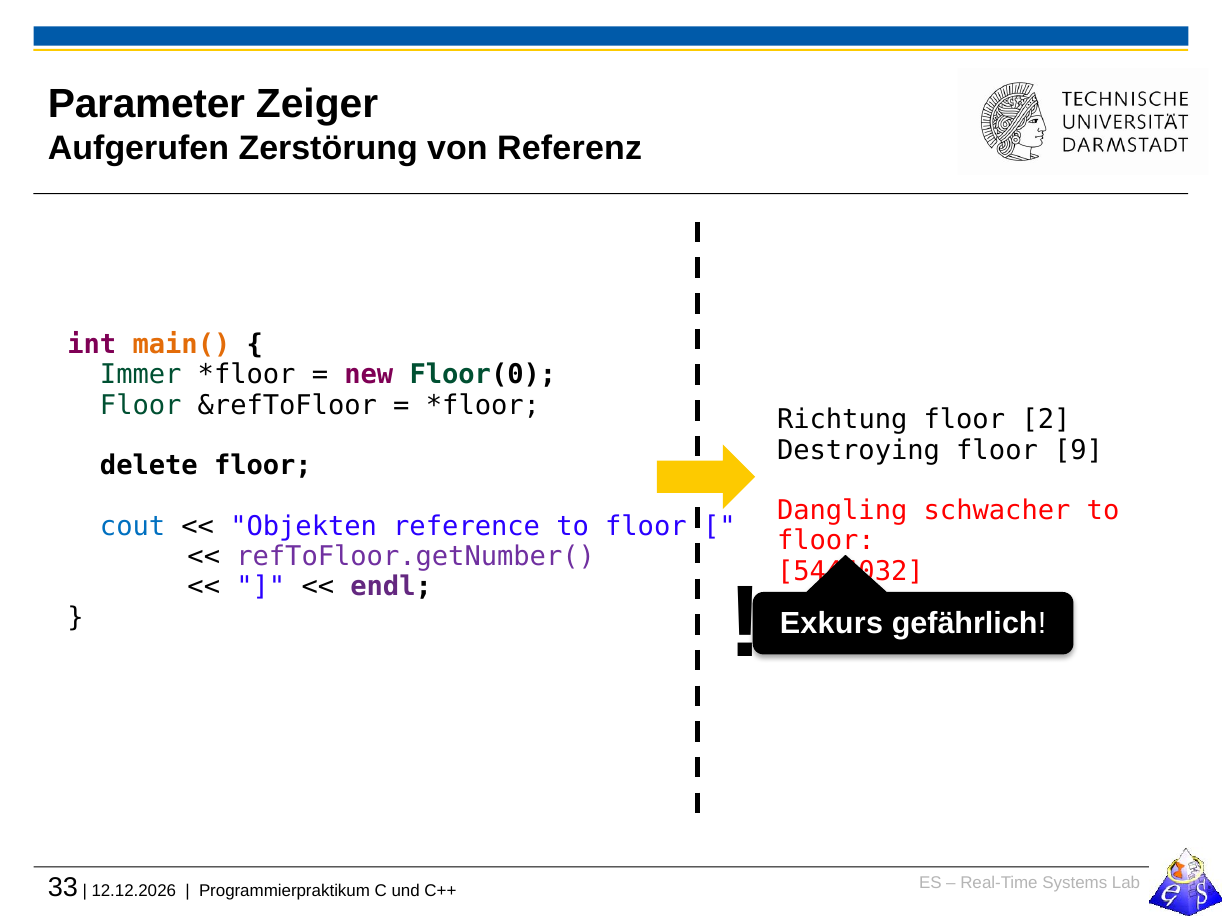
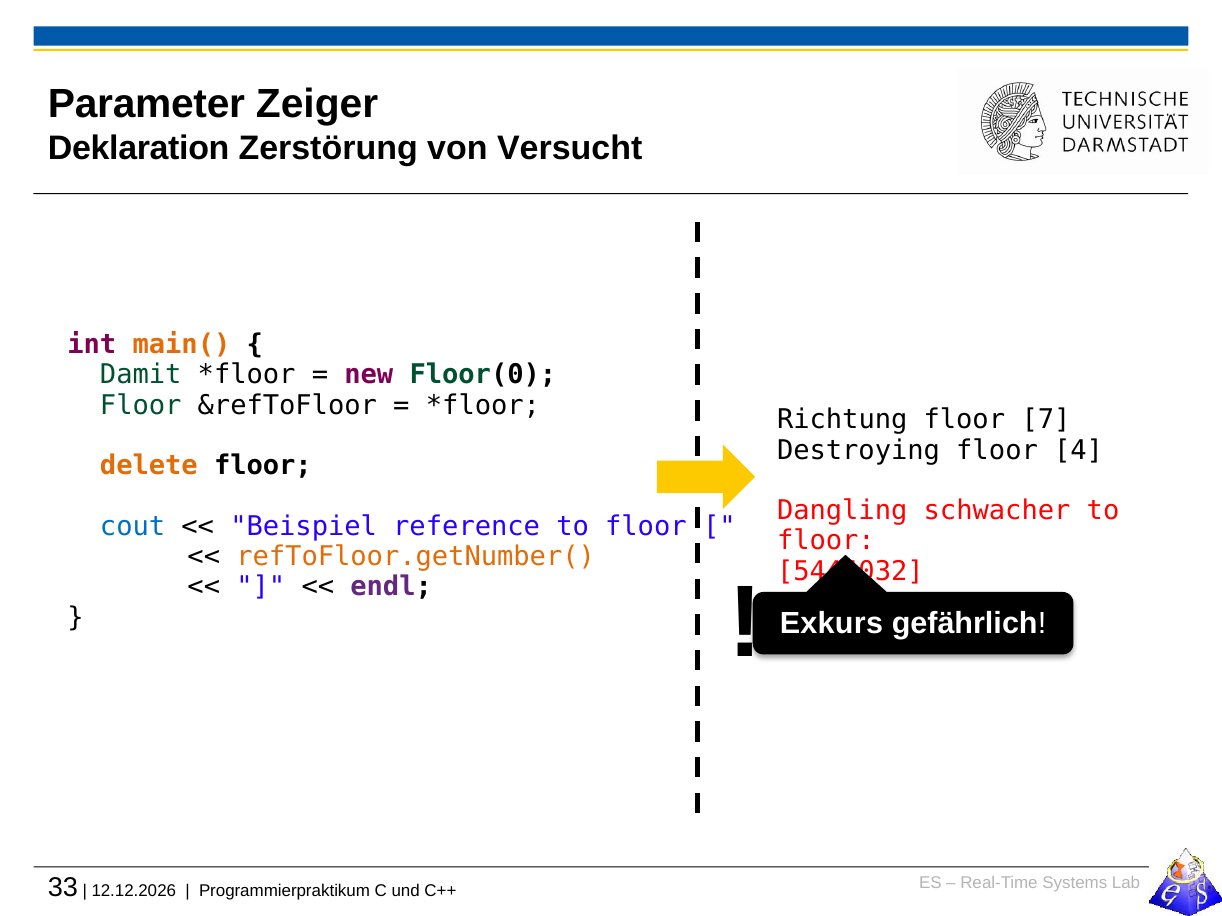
Aufgerufen: Aufgerufen -> Deklaration (139, 148)
Referenz: Referenz -> Versucht (570, 148)
Immer: Immer -> Damit (141, 375)
2: 2 -> 7 (1046, 420)
9: 9 -> 4 (1079, 450)
delete colour: black -> orange (149, 466)
Objekten: Objekten -> Beispiel (304, 527)
refToFloor.getNumber( colour: purple -> orange (416, 557)
